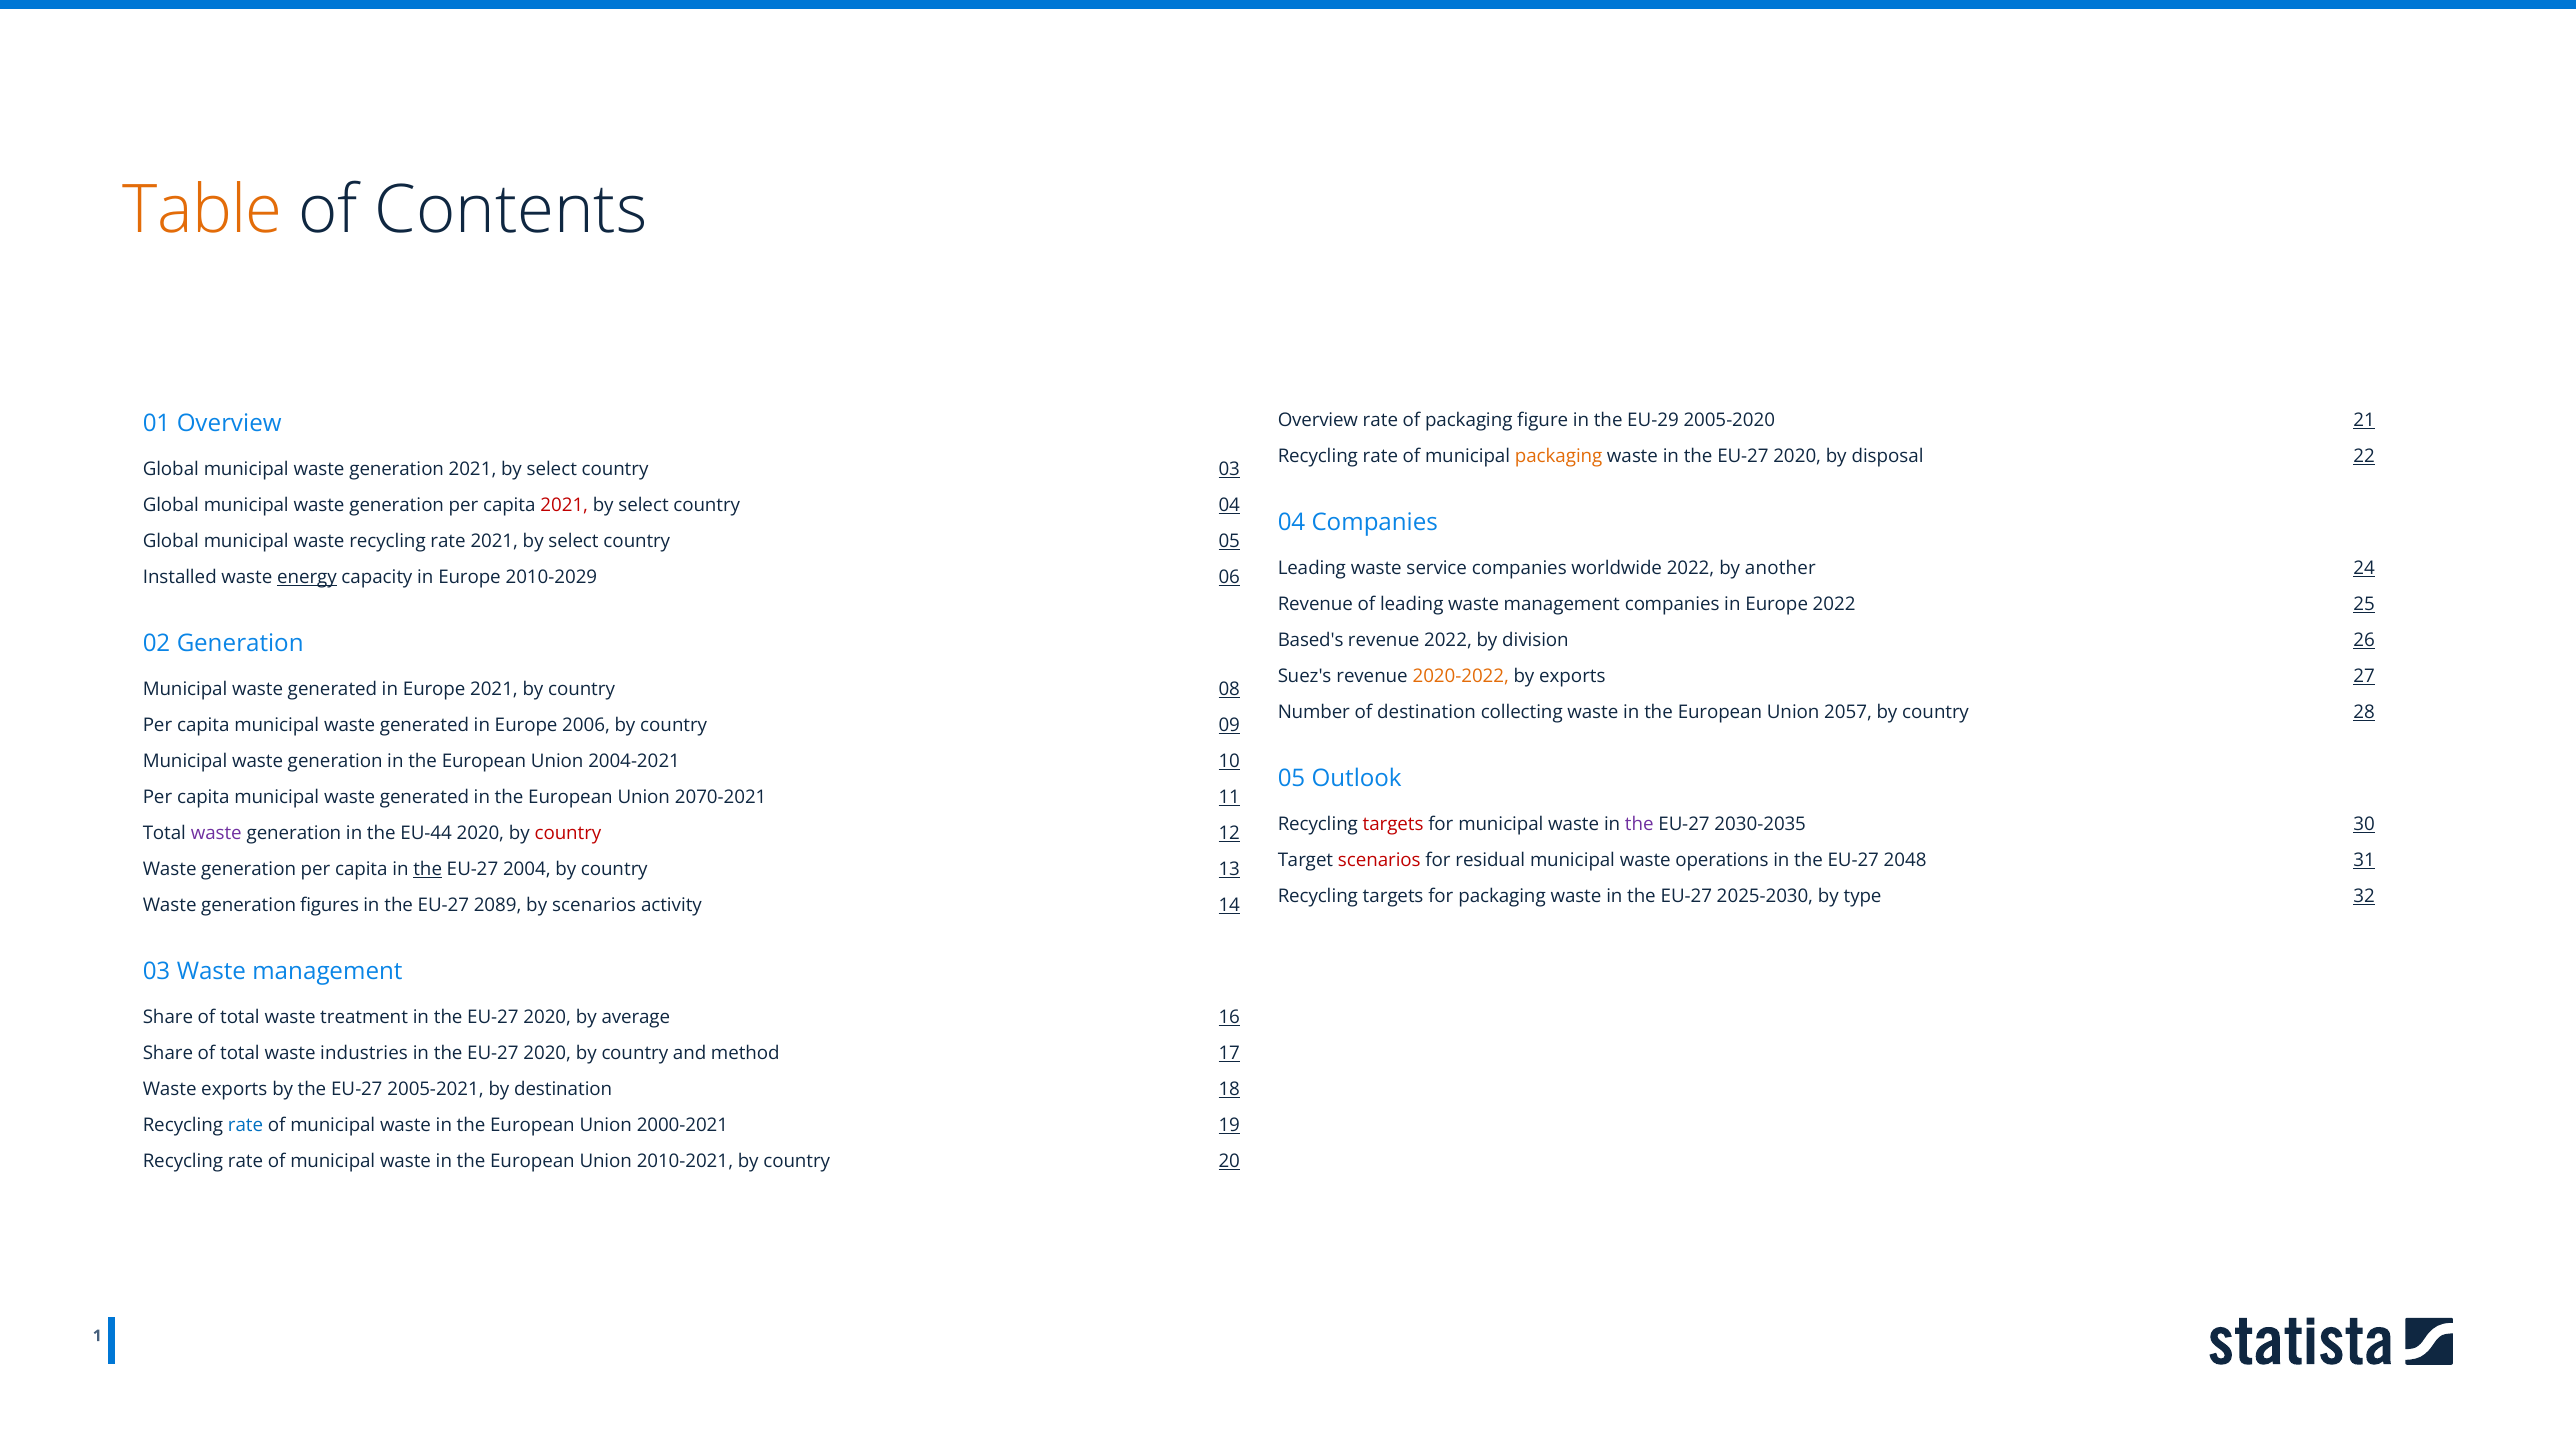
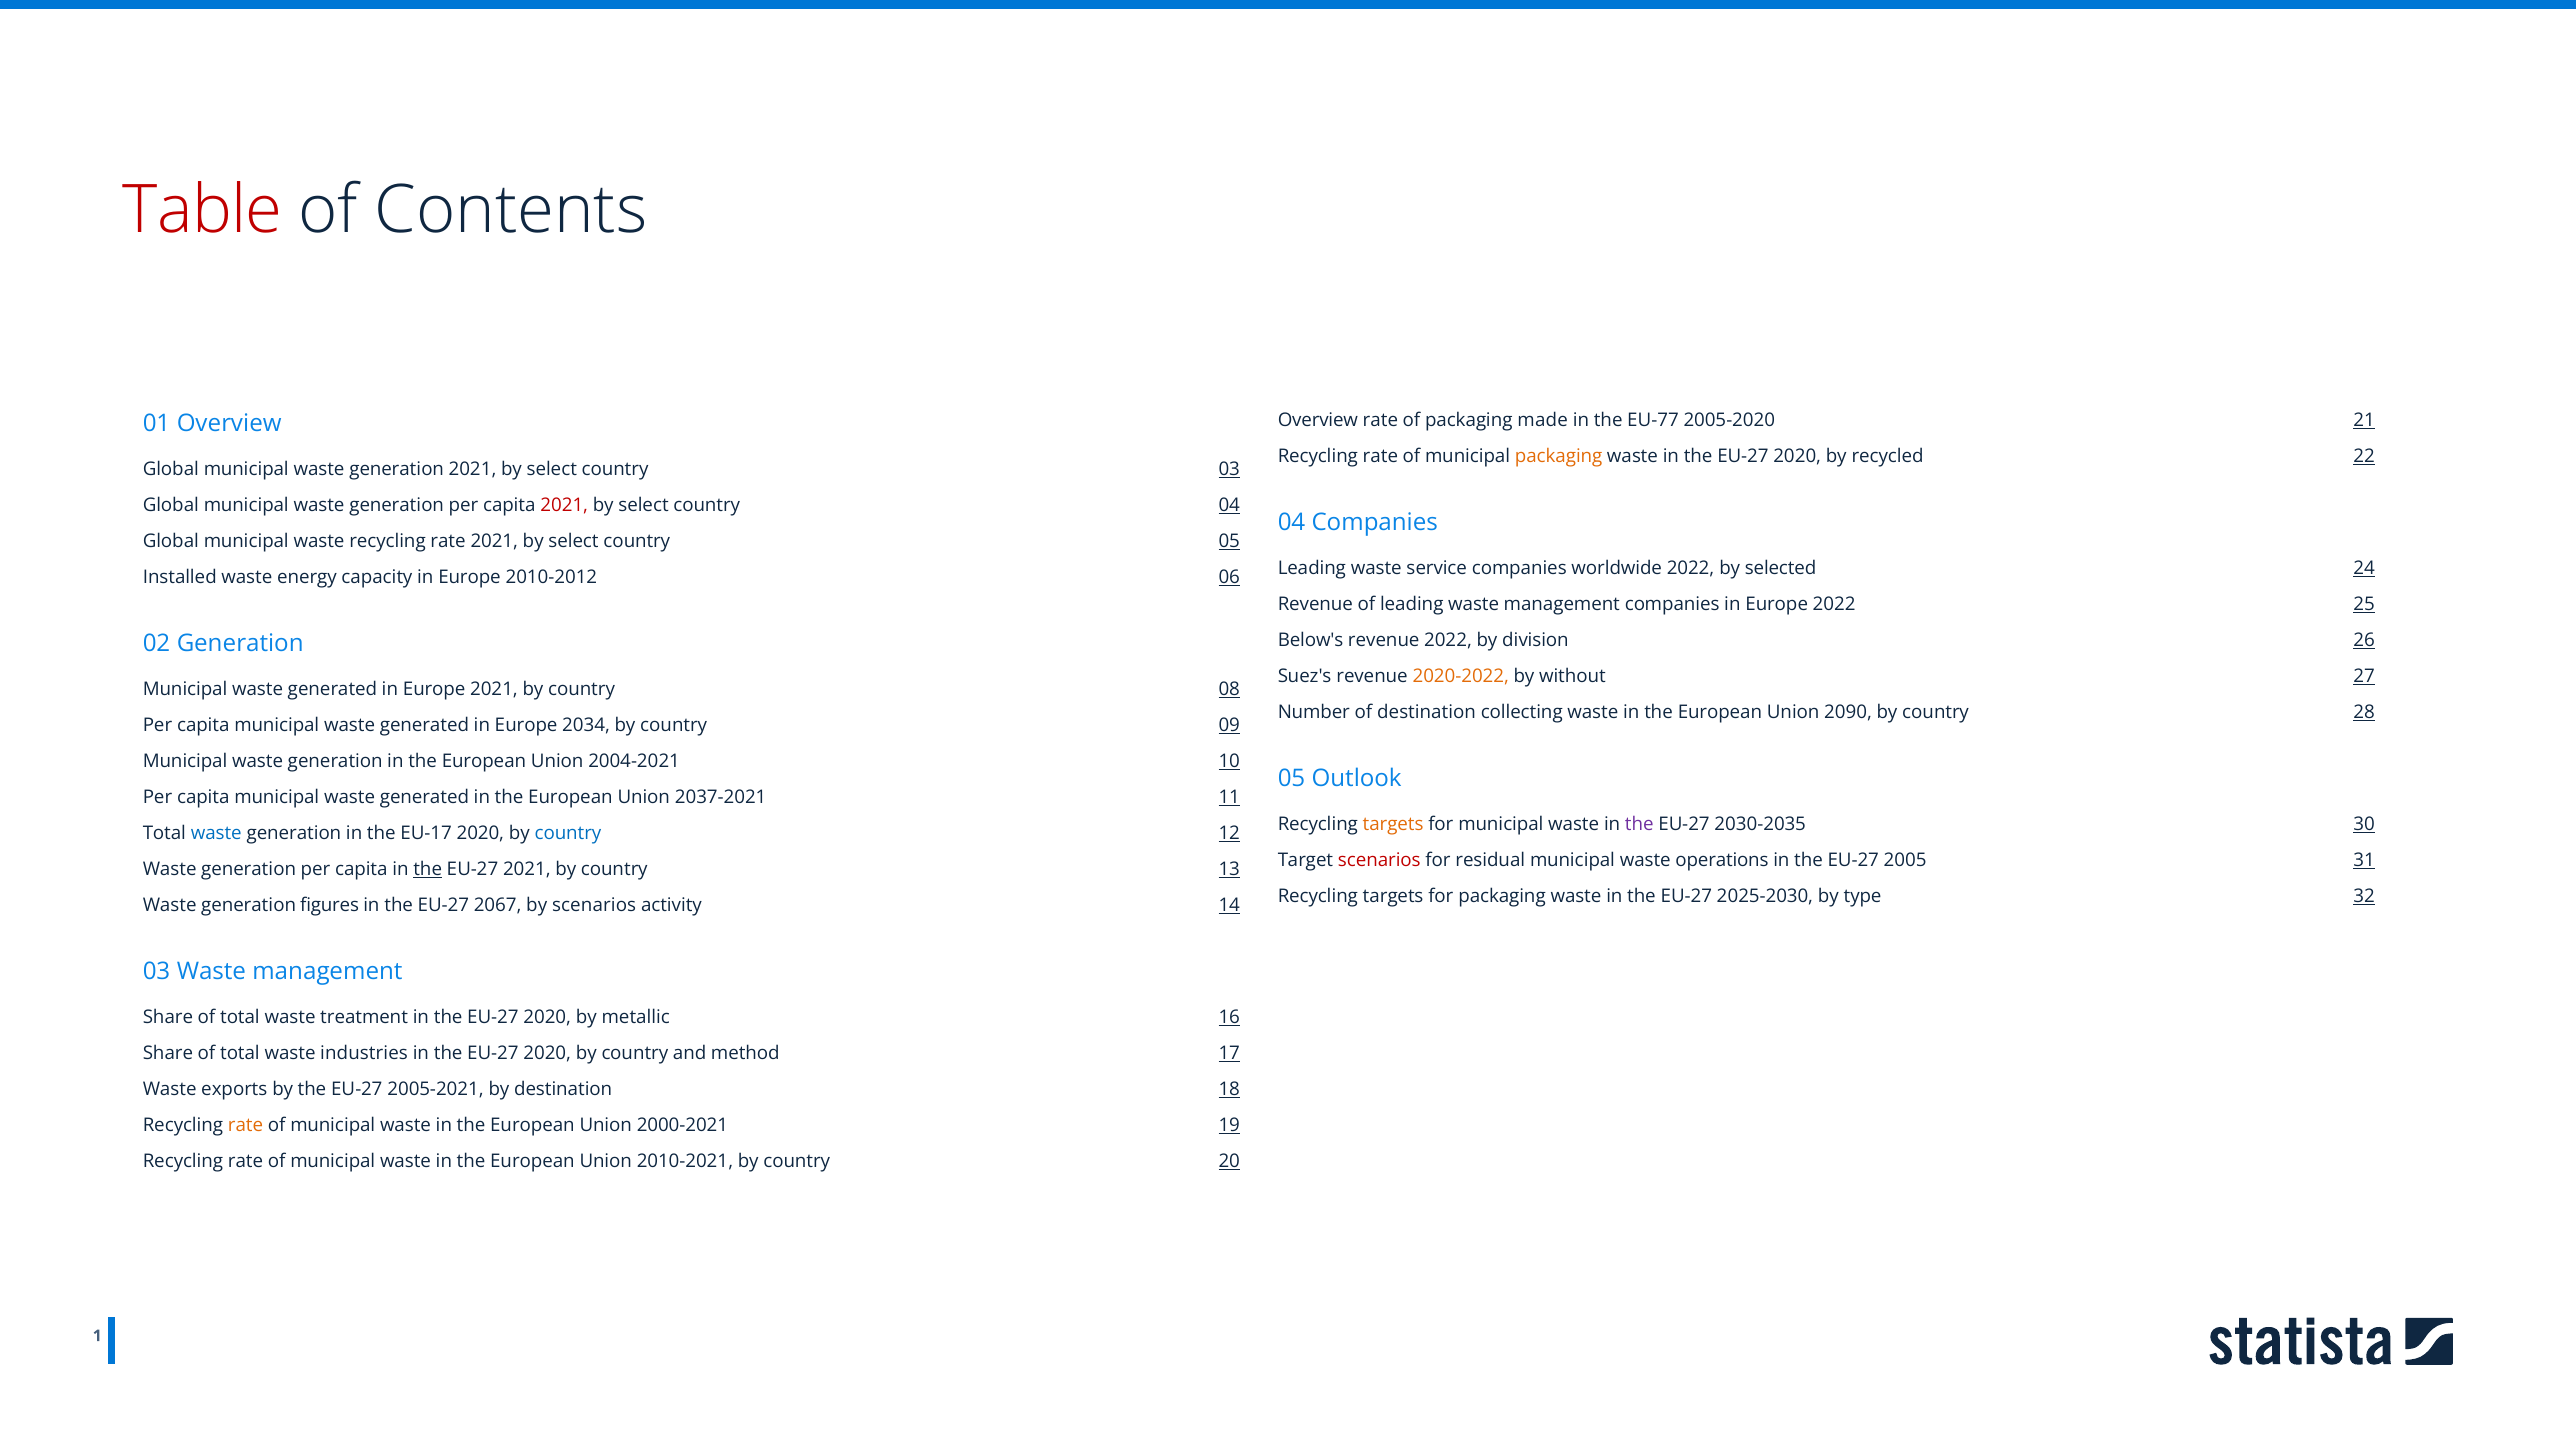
Table colour: orange -> red (203, 210)
figure: figure -> made (1543, 420)
EU-29: EU-29 -> EU-77 (1653, 420)
disposal: disposal -> recycled (1888, 456)
another: another -> selected (1781, 568)
energy underline: present -> none (307, 578)
2010-2029: 2010-2029 -> 2010-2012 (551, 578)
Based's: Based's -> Below's (1311, 640)
by exports: exports -> without (1572, 676)
2057: 2057 -> 2090 (1848, 712)
2006: 2006 -> 2034 (586, 726)
2070-2021: 2070-2021 -> 2037-2021 (721, 798)
targets colour: red -> orange (1393, 824)
waste colour: purple -> blue (216, 834)
EU-44: EU-44 -> EU-17 (426, 834)
country colour: red -> blue (568, 834)
2048: 2048 -> 2005 (1905, 860)
EU-27 2004: 2004 -> 2021 (527, 870)
2089: 2089 -> 2067 (498, 906)
average: average -> metallic (636, 1018)
rate colour: blue -> orange (246, 1126)
